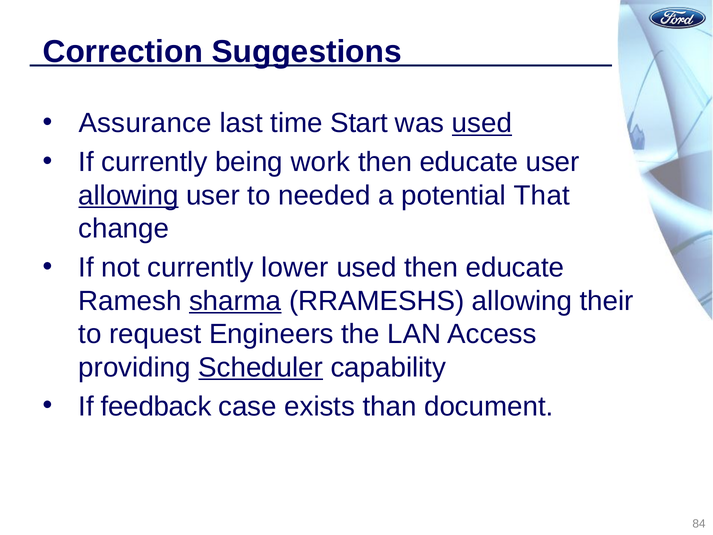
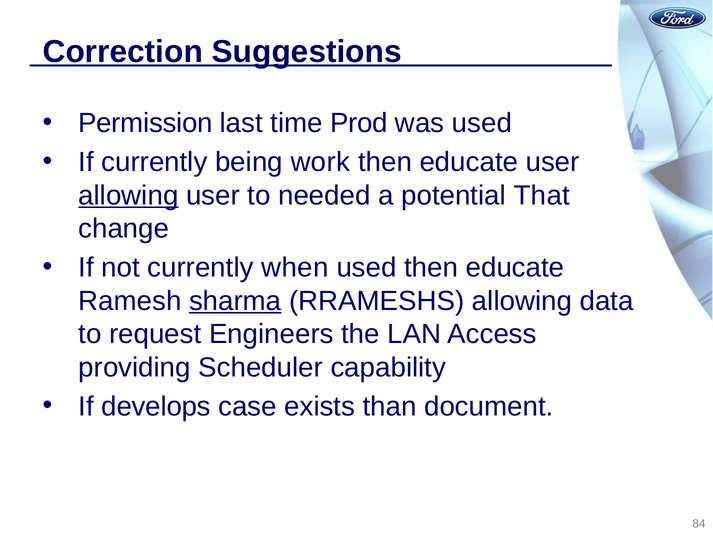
Assurance: Assurance -> Permission (145, 123)
Start: Start -> Prod (359, 123)
used underline: present -> none (482, 123)
lower: lower -> when (295, 267)
their: their -> data (607, 301)
Scheduler underline: present -> none (261, 367)
feedback: feedback -> develops (156, 406)
